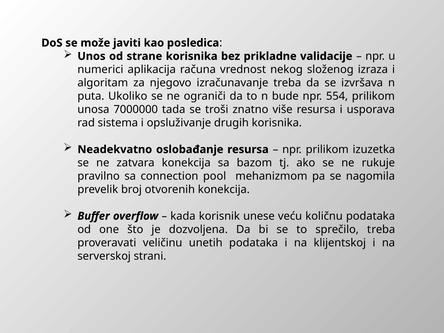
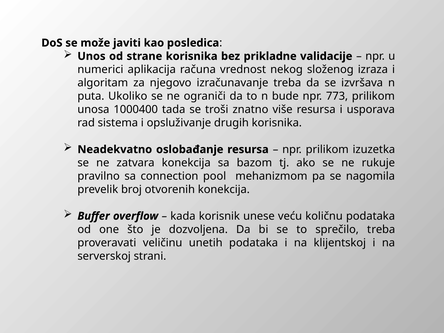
554: 554 -> 773 (337, 96)
7000000: 7000000 -> 1000400 (136, 110)
